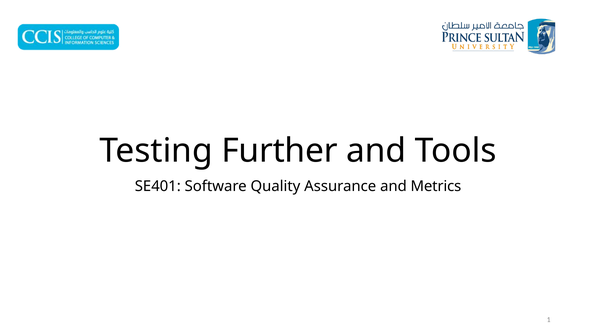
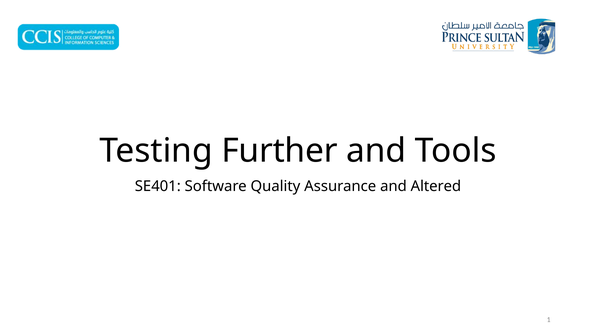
Metrics: Metrics -> Altered (436, 186)
